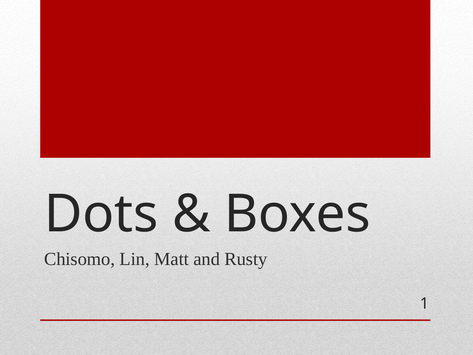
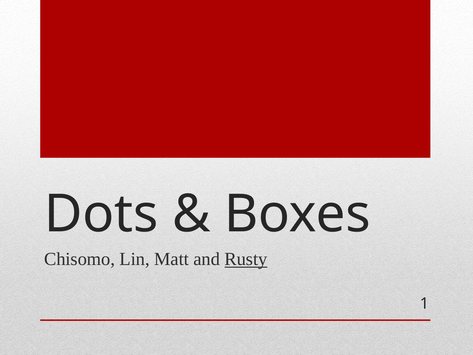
Rusty underline: none -> present (246, 259)
